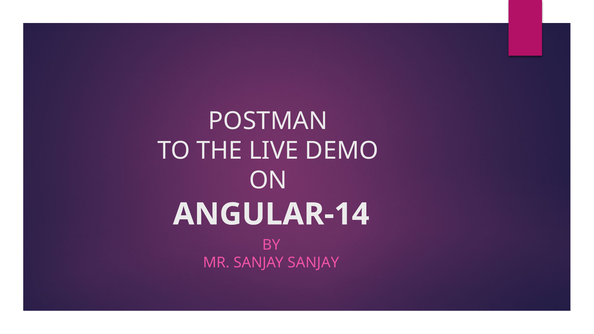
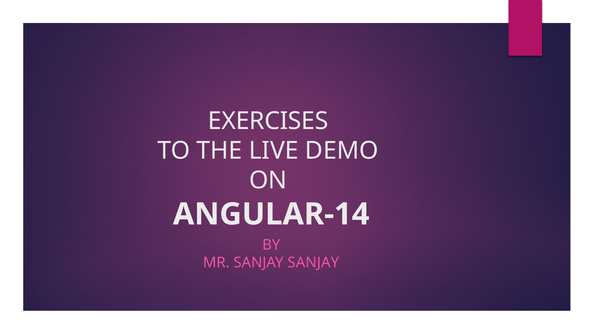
POSTMAN: POSTMAN -> EXERCISES (268, 121)
